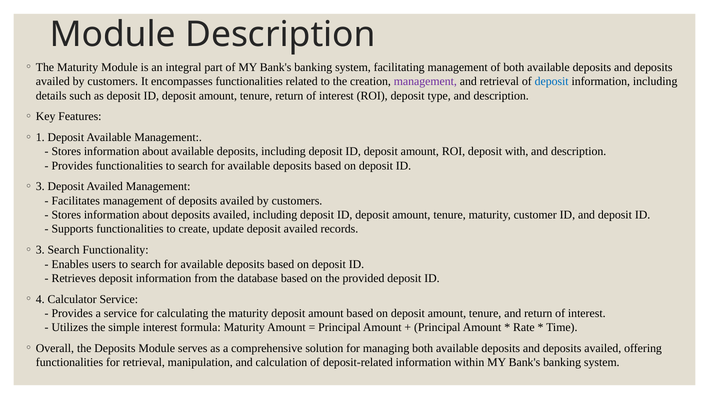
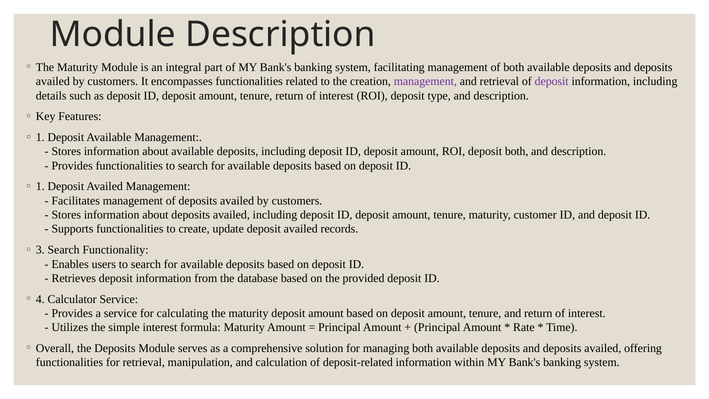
deposit colour: blue -> purple (552, 81)
deposit with: with -> both (517, 151)
3: 3 -> 1 (40, 186)
